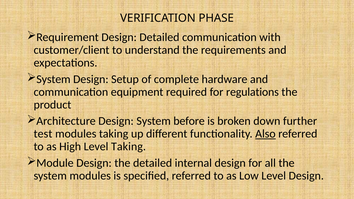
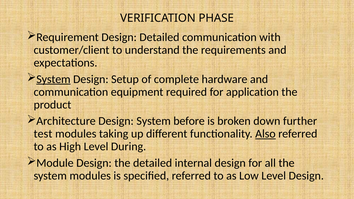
System underline: none -> present (53, 79)
regulations: regulations -> application (252, 92)
Level Taking: Taking -> During (129, 147)
